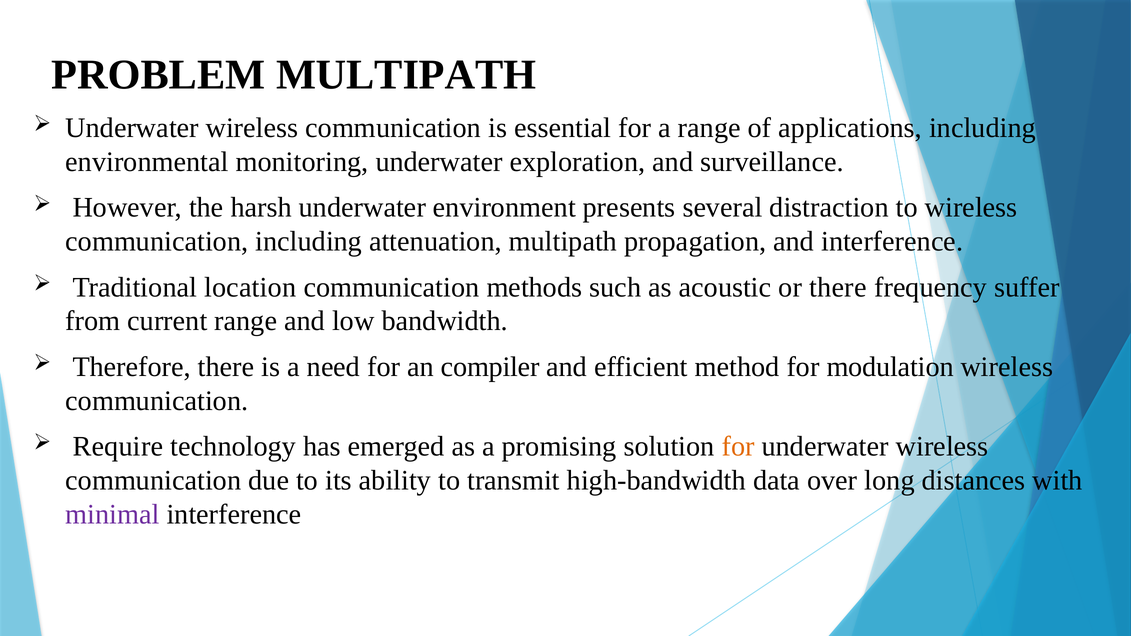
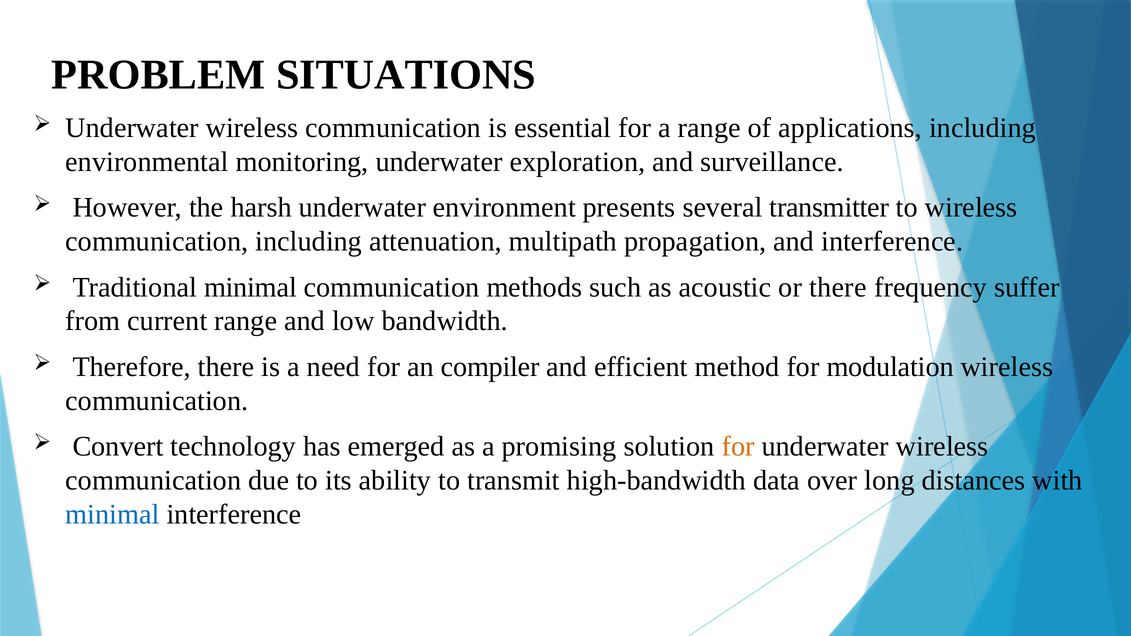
PROBLEM MULTIPATH: MULTIPATH -> SITUATIONS (406, 75)
distraction: distraction -> transmitter (829, 208)
Traditional location: location -> minimal (250, 287)
Require: Require -> Convert (118, 447)
minimal colour: purple -> blue (113, 514)
